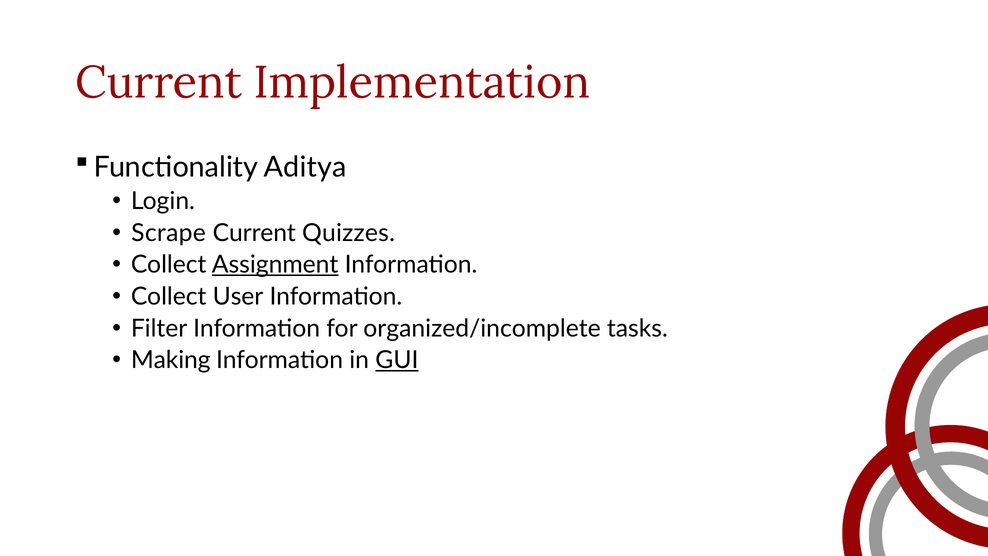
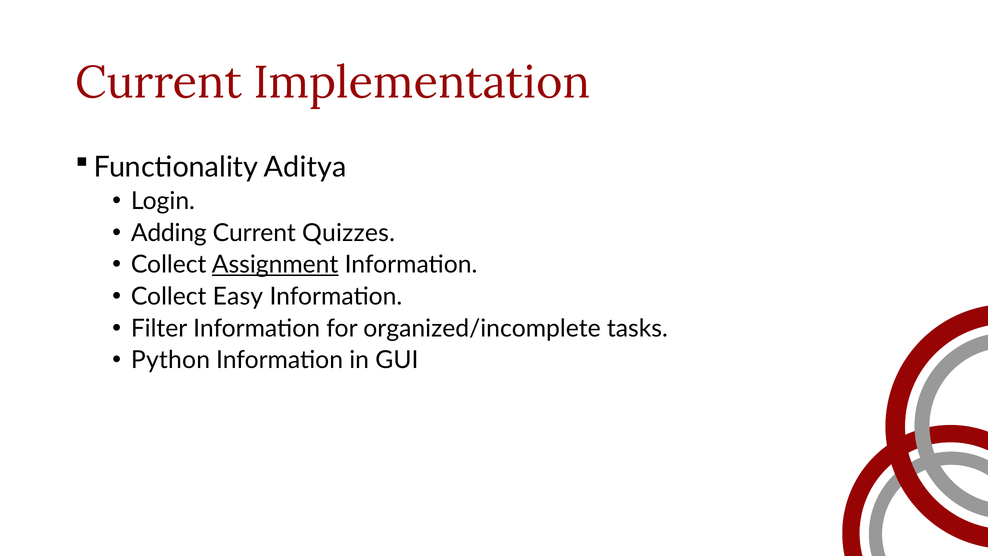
Scrape: Scrape -> Adding (169, 233)
User: User -> Easy (238, 296)
Making: Making -> Python (171, 360)
GUI underline: present -> none (397, 360)
